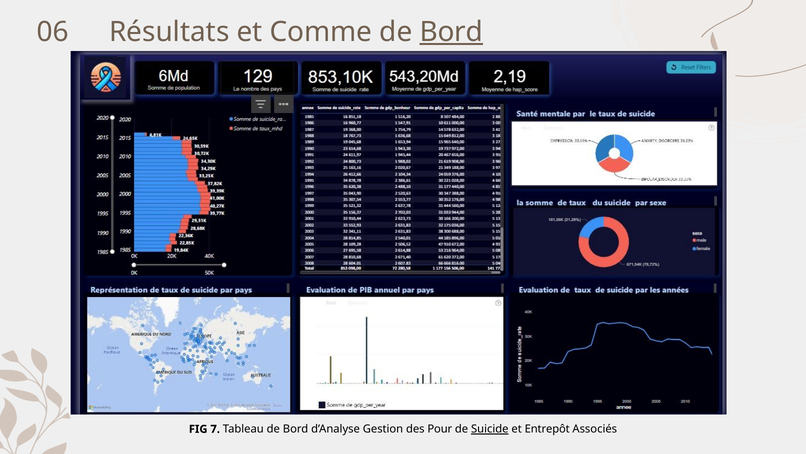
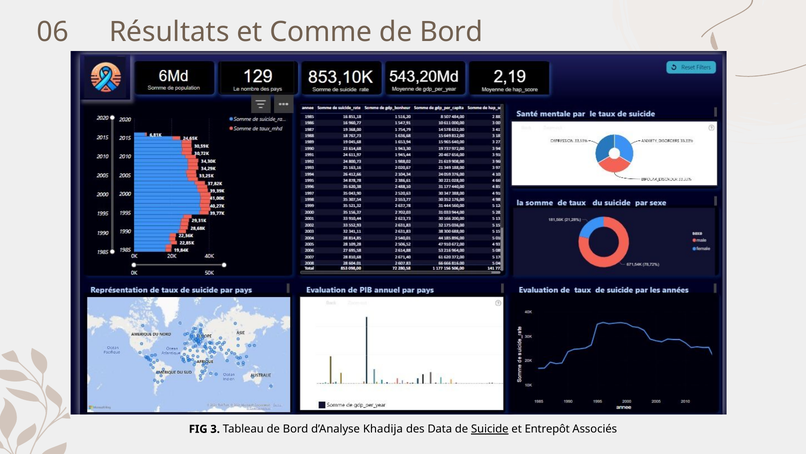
Bord underline: present -> none (451, 32)
7: 7 -> 3 (215, 429)
Gestion: Gestion -> Khadija (383, 429)
Pour: Pour -> Data (440, 429)
